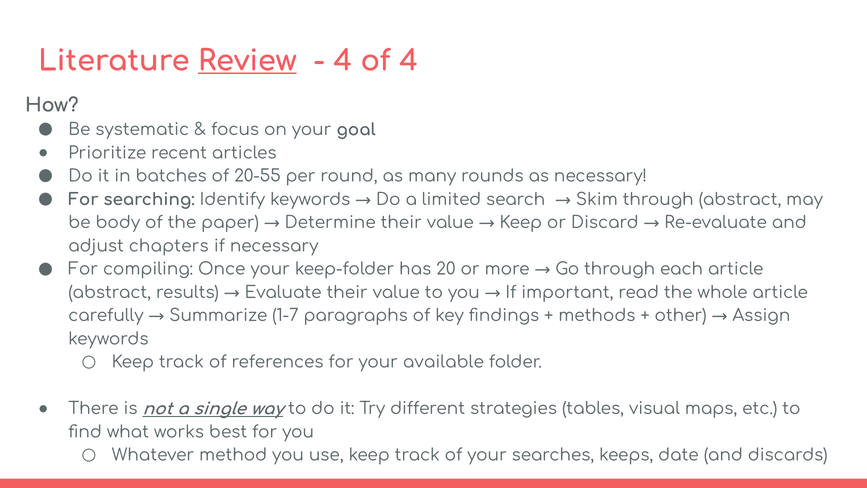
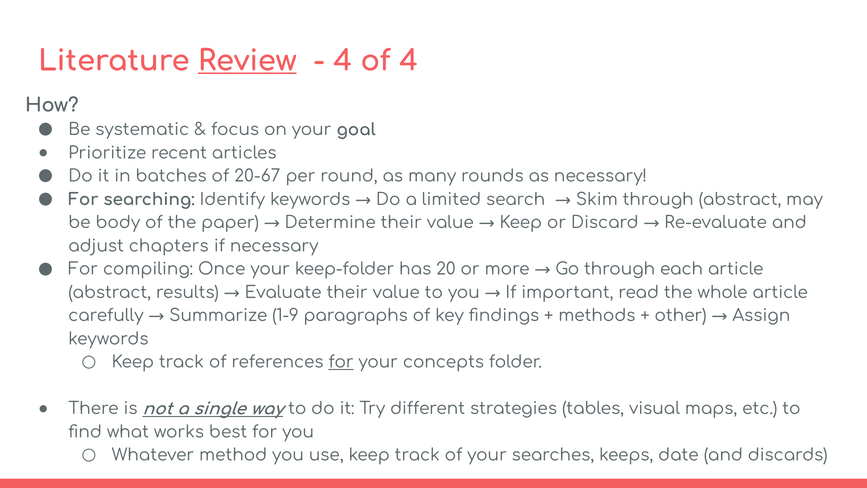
20-55: 20-55 -> 20-67 (257, 176)
1-7: 1-7 -> 1-9 (285, 316)
for underline: none -> present (341, 362)
available: available -> concepts (443, 362)
